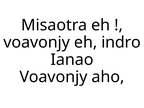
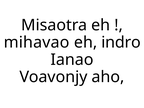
voavonjy: voavonjy -> mihavao (37, 42)
